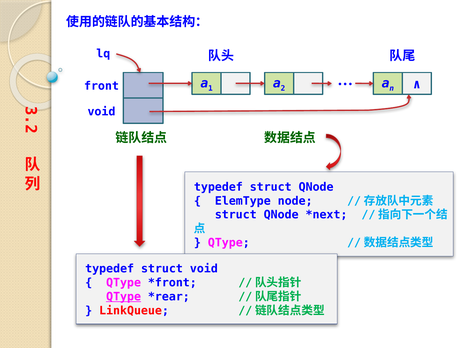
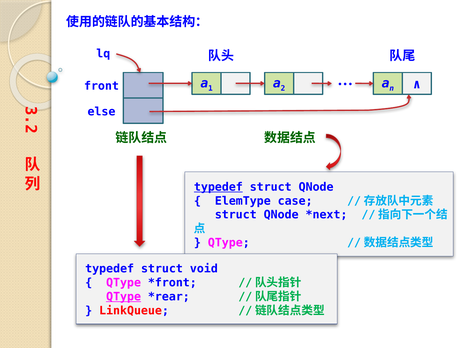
void: void -> else (101, 112)
typedef underline: none -> present (218, 187)
node: node -> case (295, 201)
